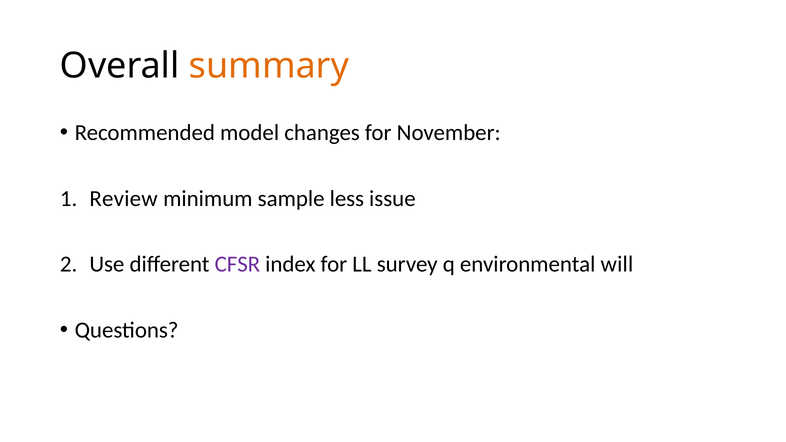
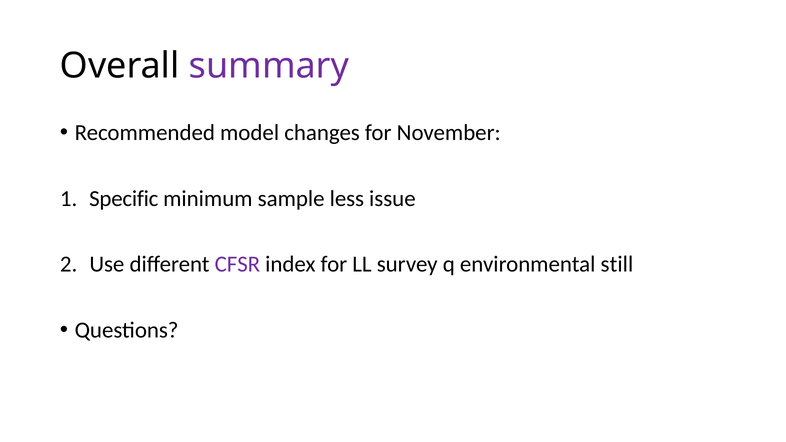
summary colour: orange -> purple (269, 66)
Review: Review -> Specific (124, 199)
will: will -> still (617, 264)
